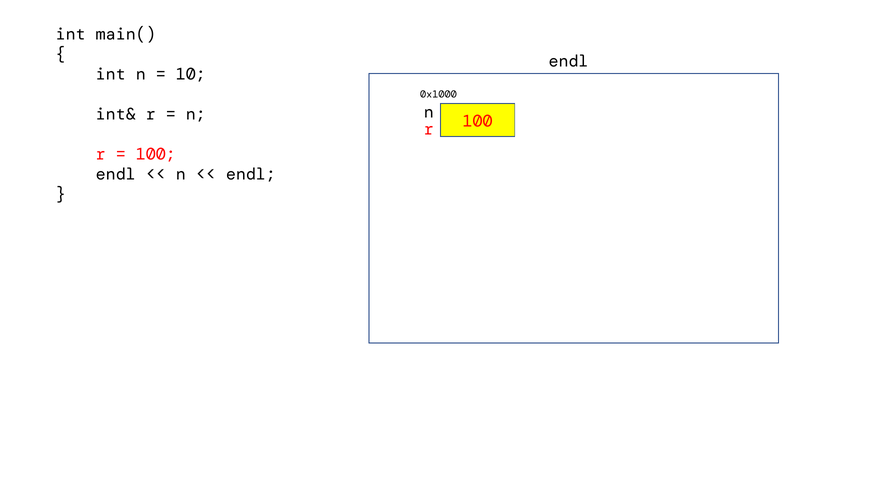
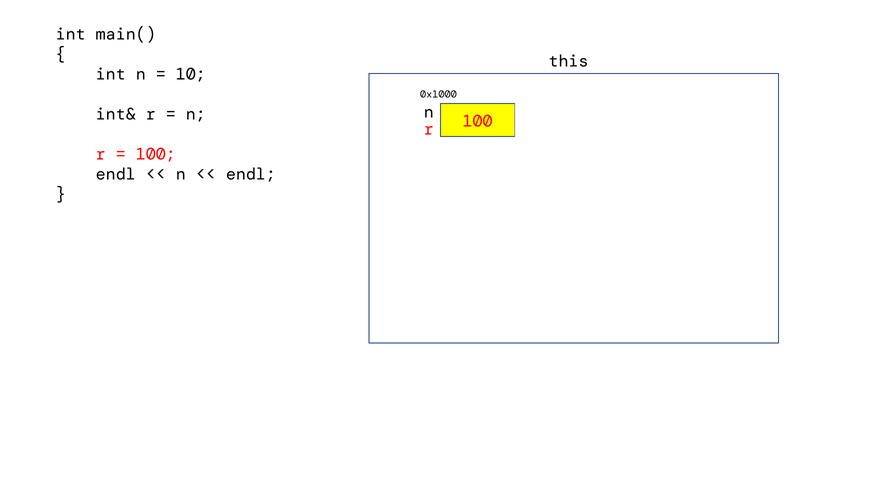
endl: endl -> this (569, 61)
